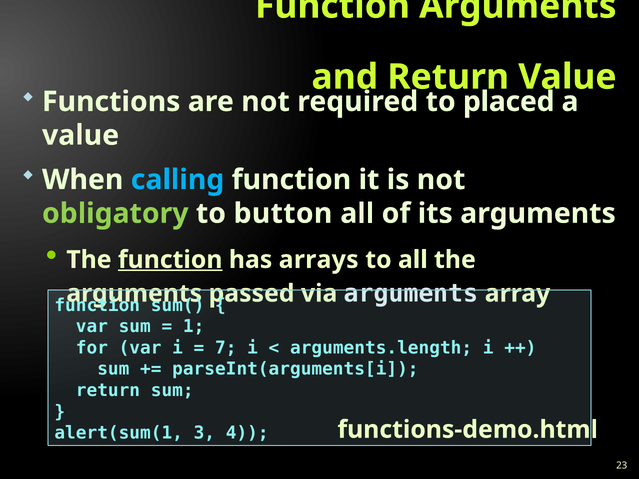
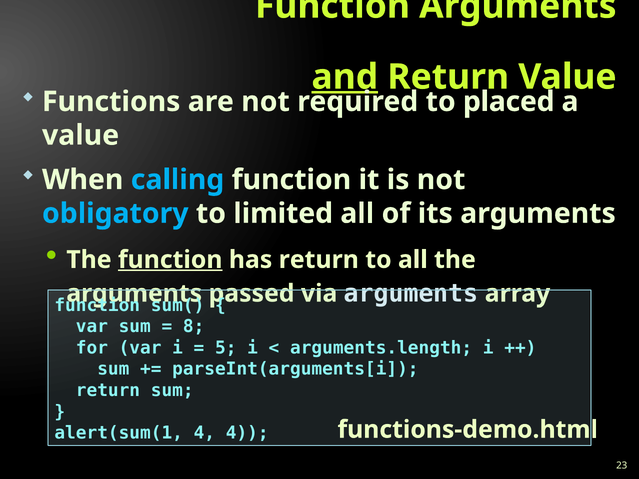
and underline: none -> present (345, 77)
obligatory colour: light green -> light blue (115, 214)
button: button -> limited (283, 214)
has arrays: arrays -> return (319, 260)
1: 1 -> 8 (194, 327)
7: 7 -> 5 (226, 348)
alert(sum(1 3: 3 -> 4 (204, 433)
